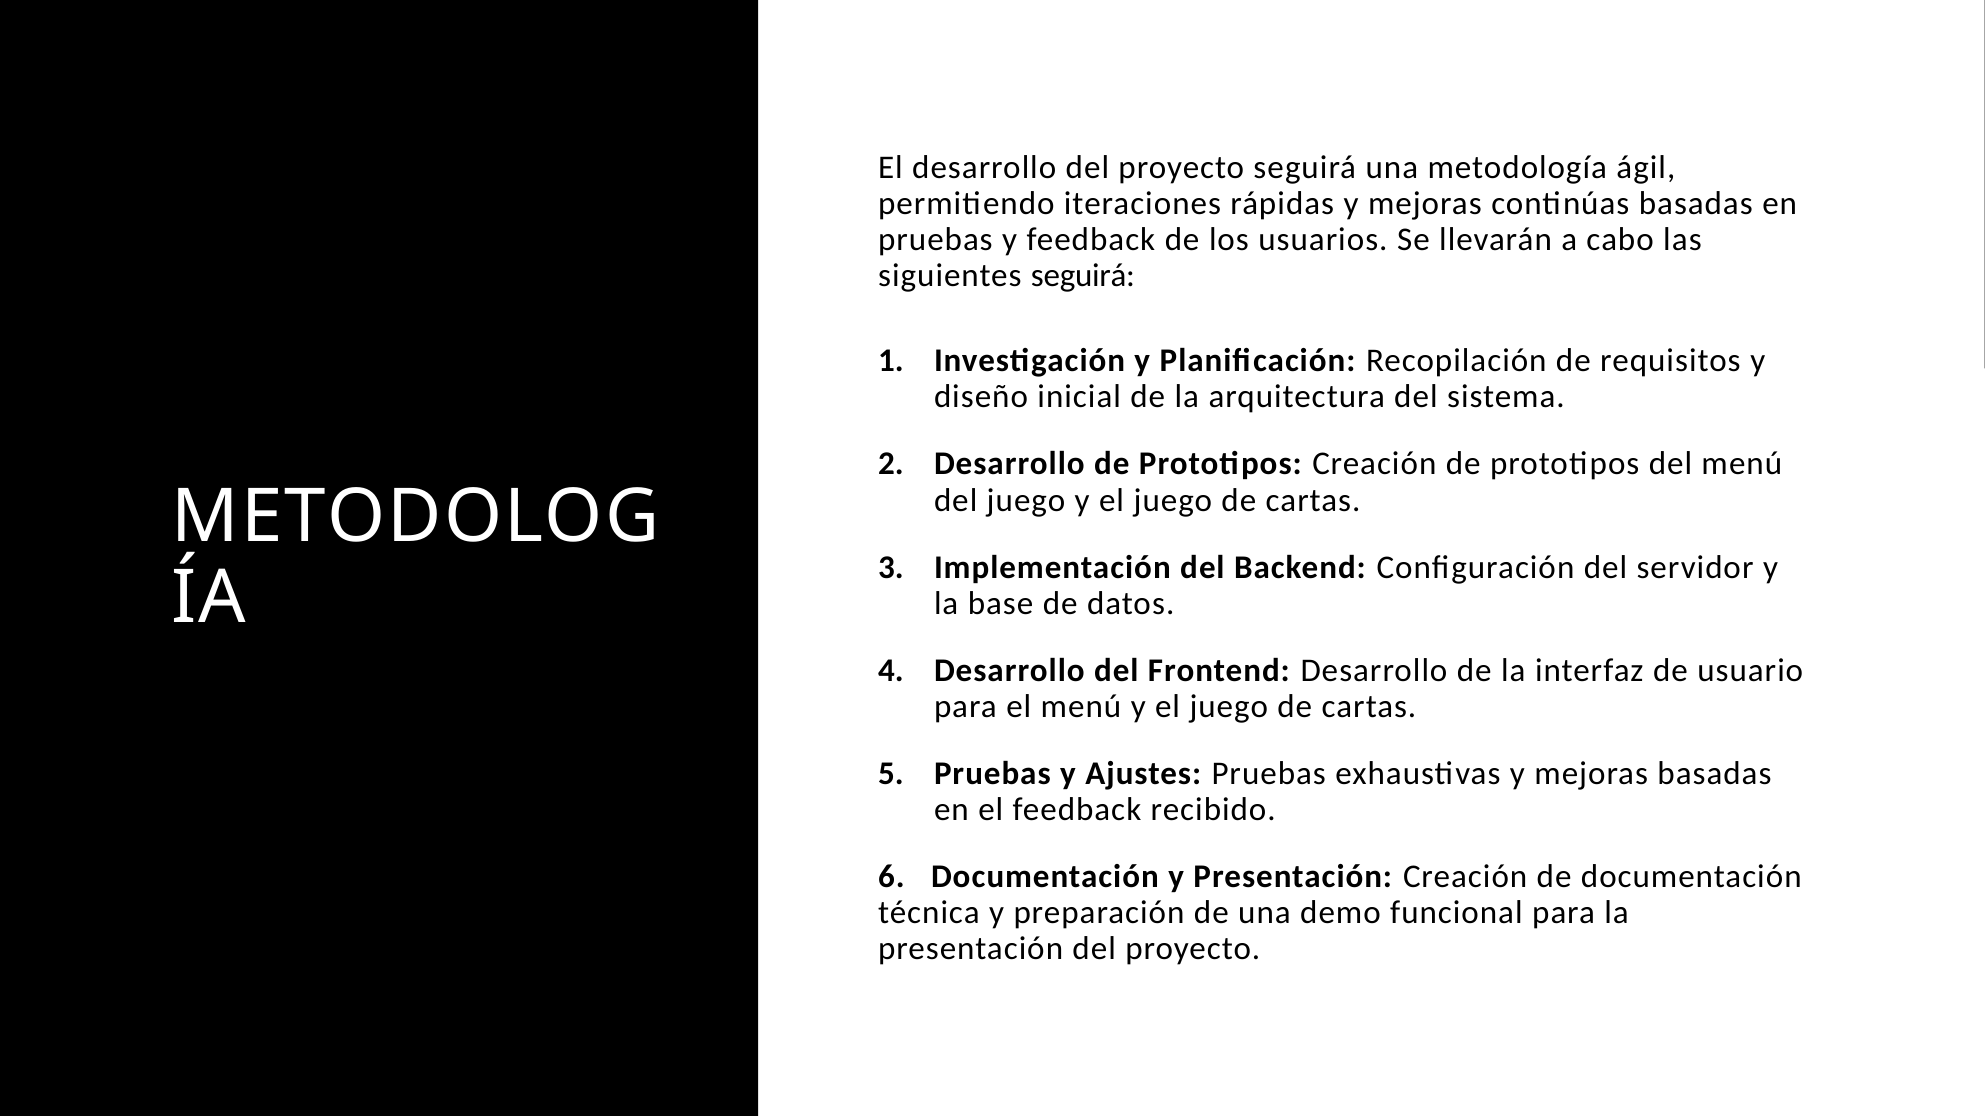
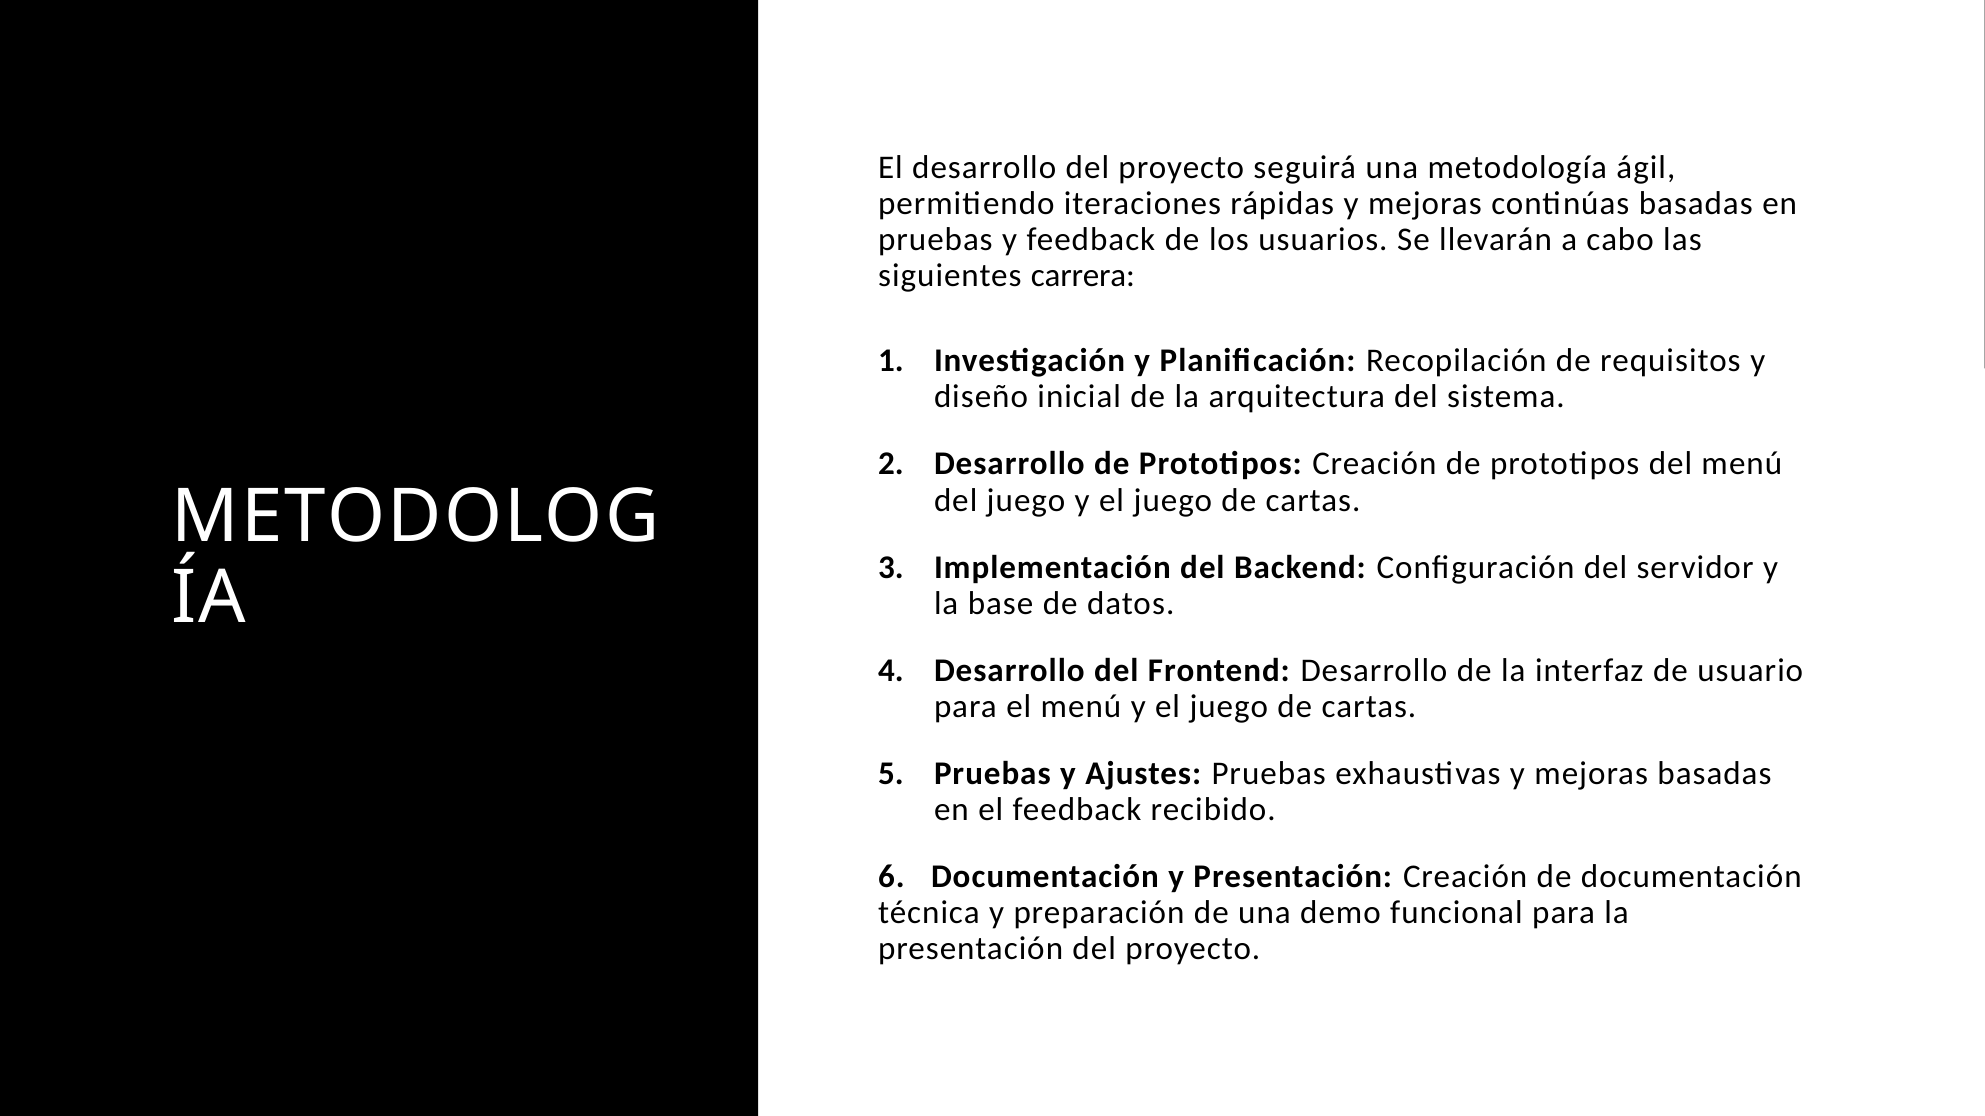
siguientes seguirá: seguirá -> carrera (1083, 276)
